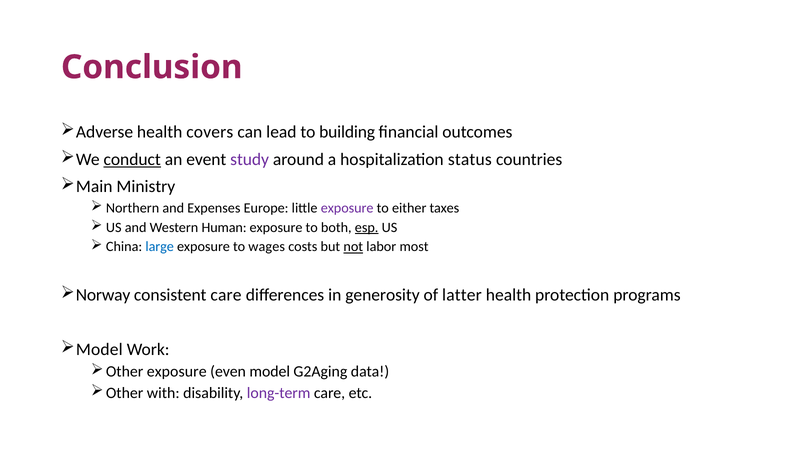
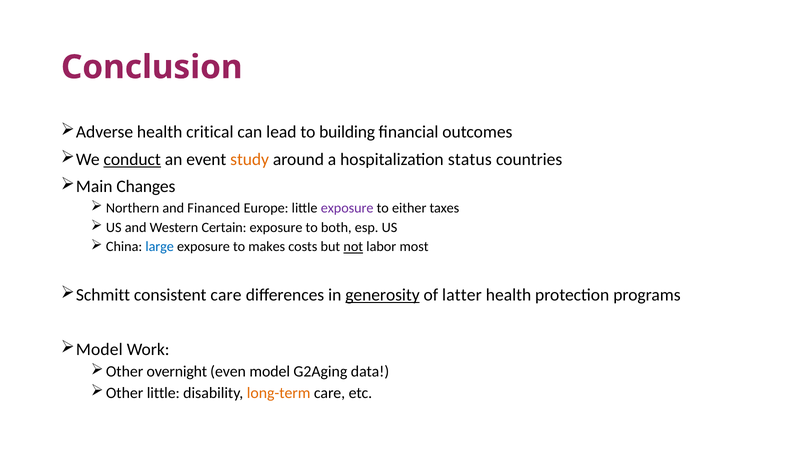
covers: covers -> critical (210, 132)
study colour: purple -> orange (250, 159)
Ministry: Ministry -> Changes (146, 187)
Expenses: Expenses -> Financed (214, 208)
Human: Human -> Certain (224, 227)
esp underline: present -> none (367, 227)
wages: wages -> makes (267, 247)
Norway: Norway -> Schmitt (103, 295)
generosity underline: none -> present (382, 295)
Other exposure: exposure -> overnight (177, 372)
Other with: with -> little (163, 393)
long-term colour: purple -> orange (279, 393)
